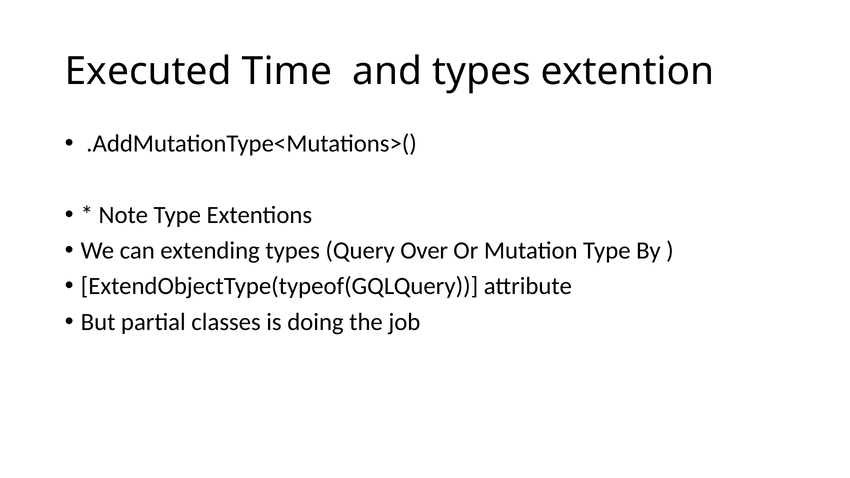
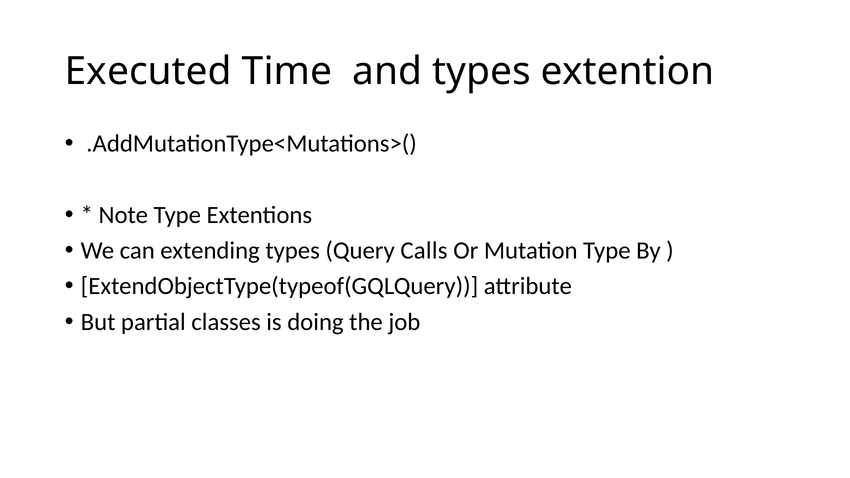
Over: Over -> Calls (424, 251)
